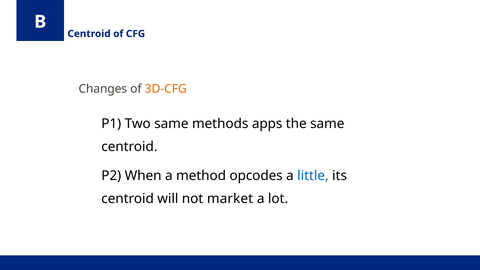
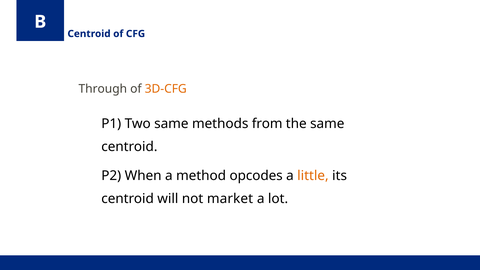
Changes: Changes -> Through (103, 89)
apps: apps -> from (267, 124)
little colour: blue -> orange (313, 176)
